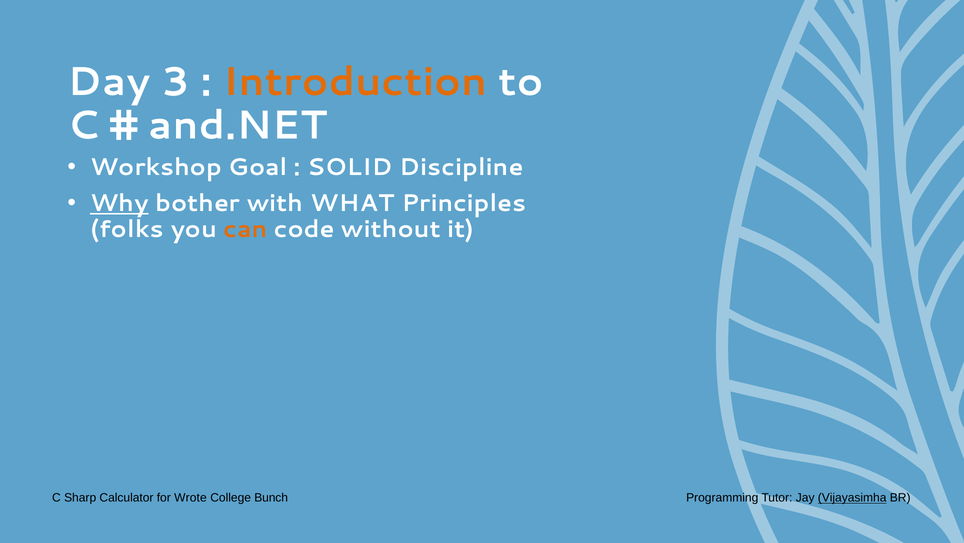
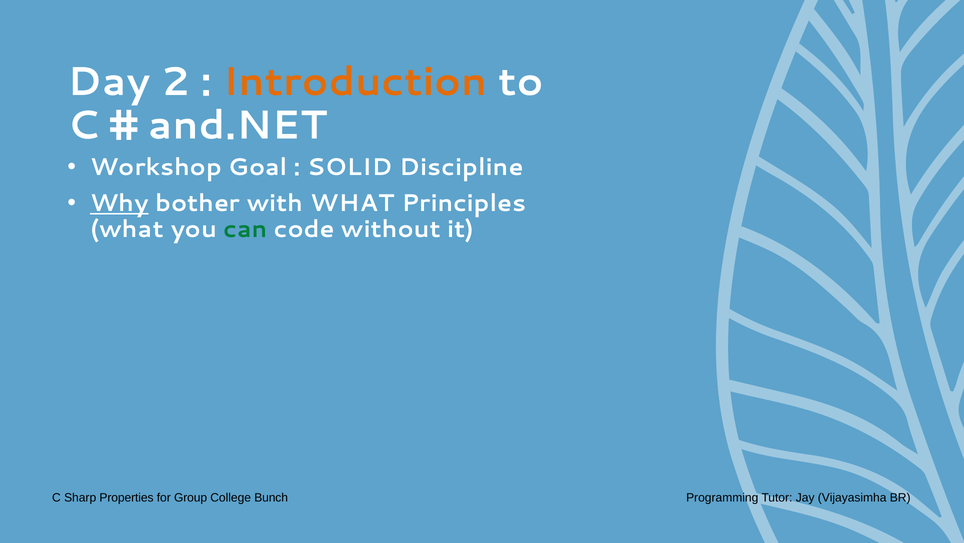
3: 3 -> 2 (176, 82)
folks: folks -> what (127, 229)
can colour: orange -> green (245, 229)
Calculator: Calculator -> Properties (127, 497)
Wrote: Wrote -> Group (191, 497)
Vijayasimha underline: present -> none (852, 497)
